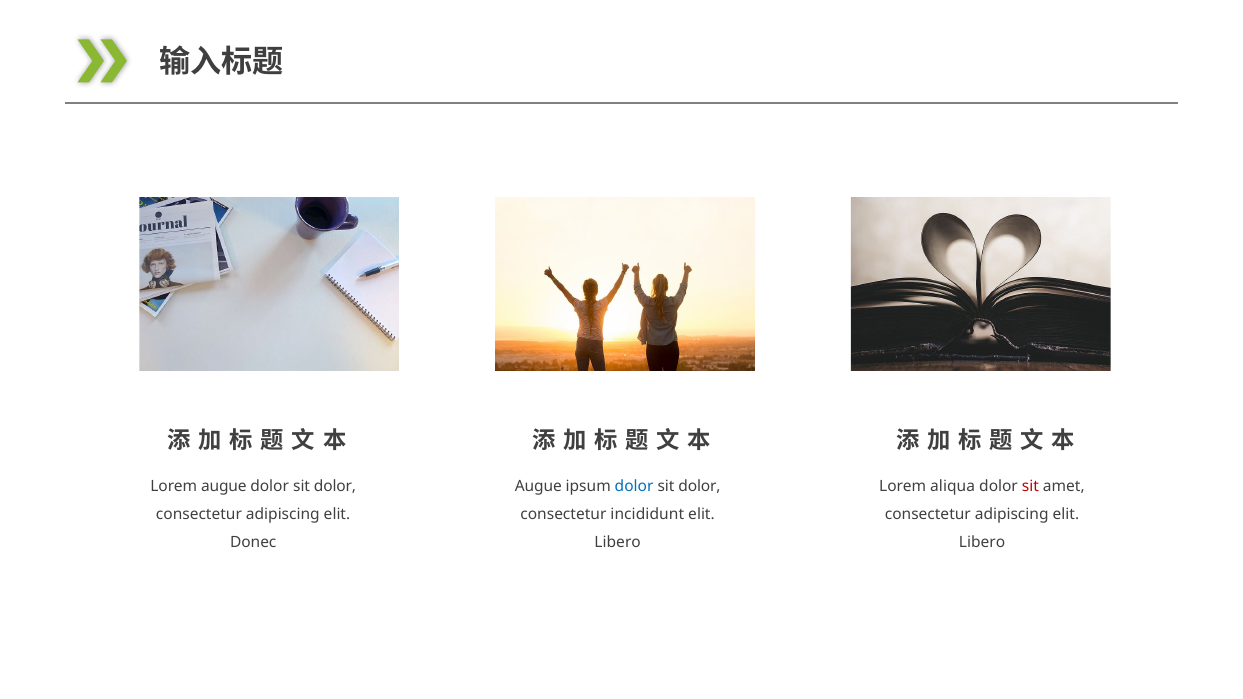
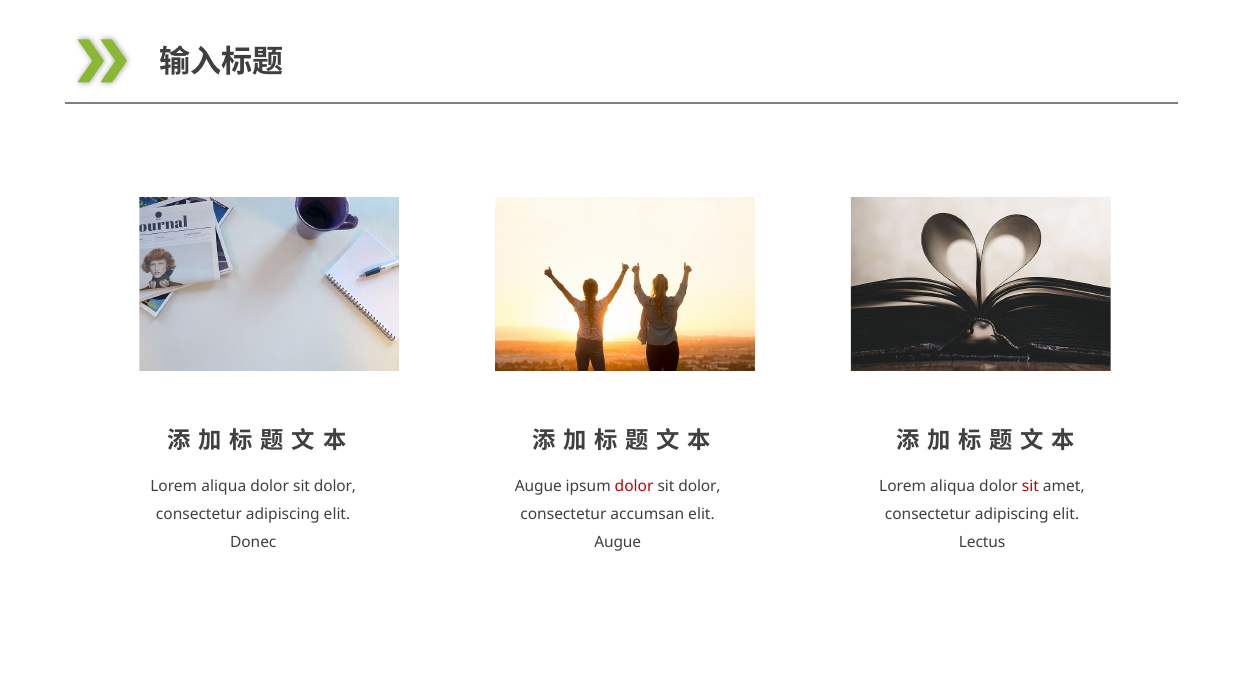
augue: augue -> aliqua (224, 487)
dolor colour: blue -> red (634, 487)
incididunt: incididunt -> accumsan (647, 514)
Libero: Libero -> Augue (618, 542)
Libero: Libero -> Lectus (982, 542)
